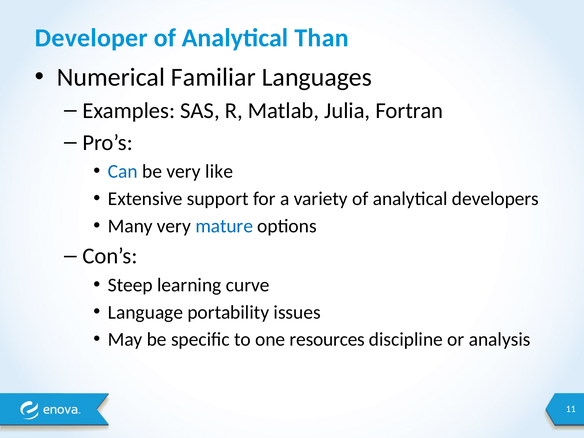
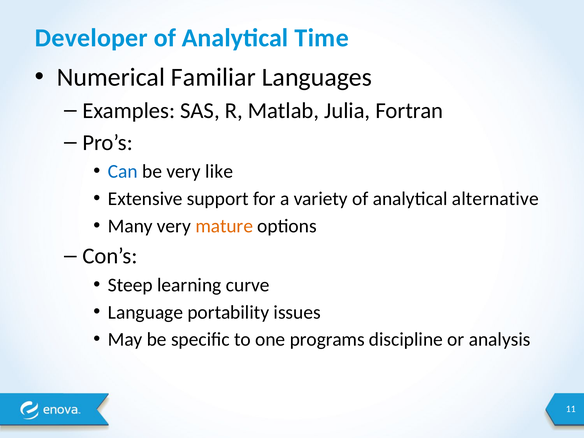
Than: Than -> Time (322, 38)
developers: developers -> alternative (495, 199)
mature colour: blue -> orange (224, 226)
resources: resources -> programs (327, 340)
